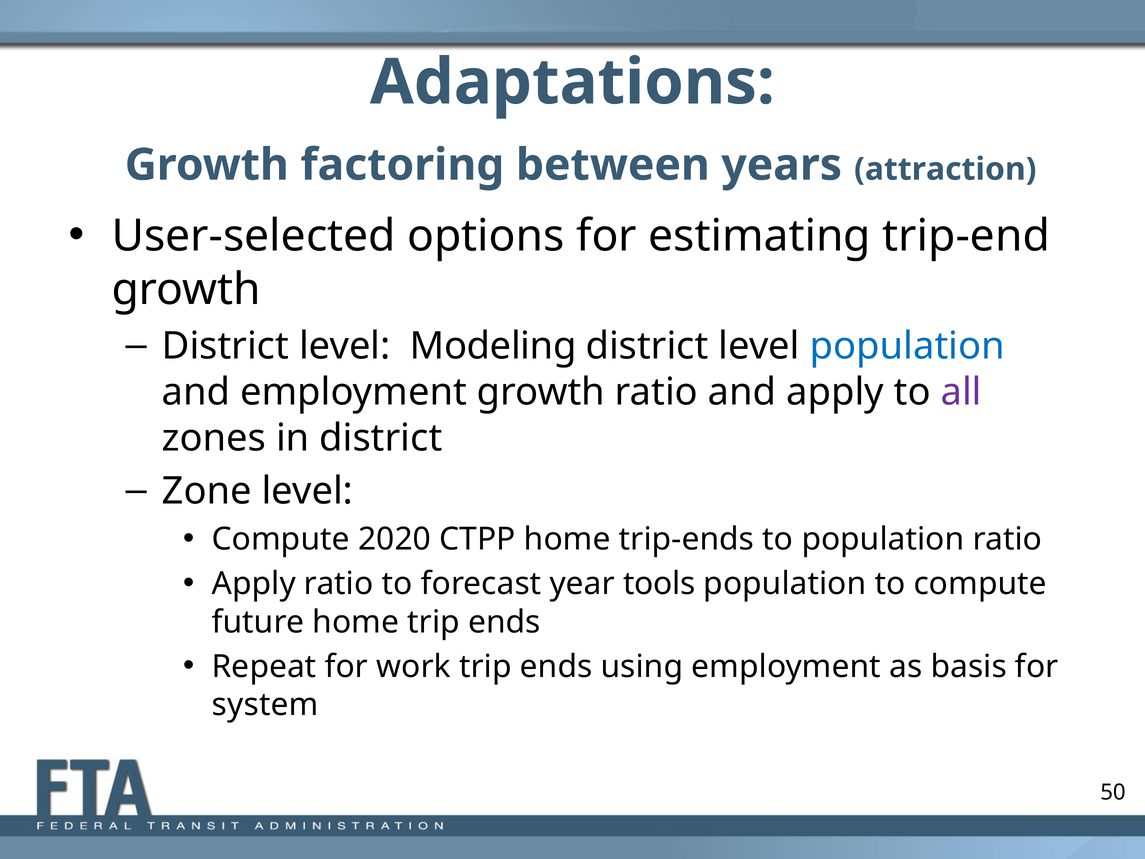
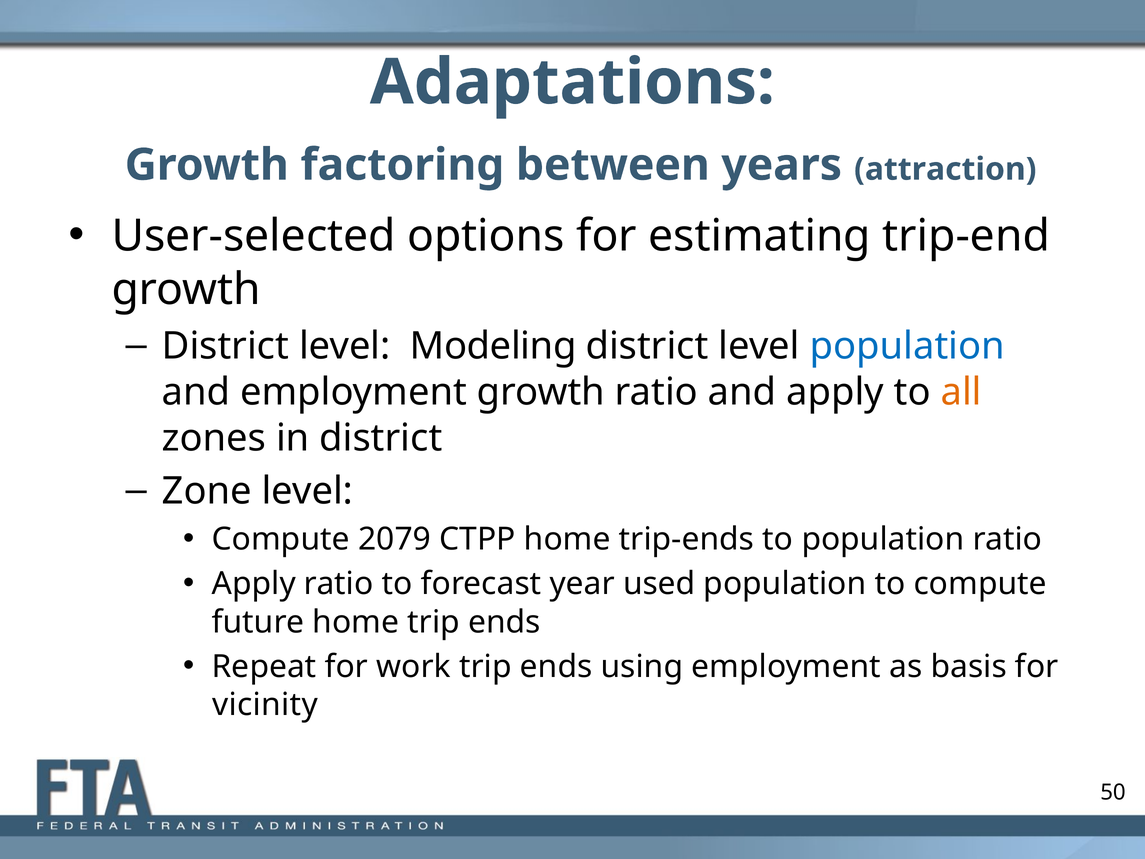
all colour: purple -> orange (961, 392)
2020: 2020 -> 2079 (394, 539)
tools: tools -> used (659, 584)
system: system -> vicinity (265, 705)
